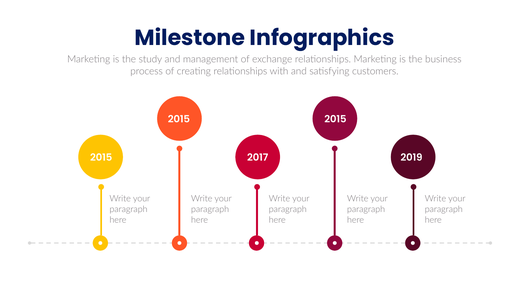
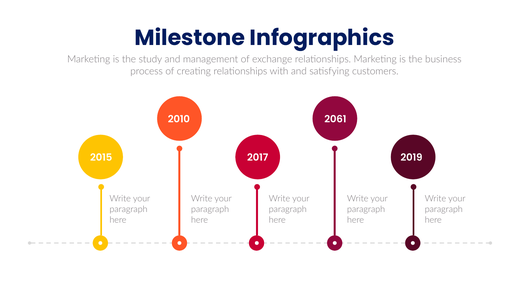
2015: 2015 -> 2010 (179, 119)
2015: 2015 -> 2061 (335, 119)
